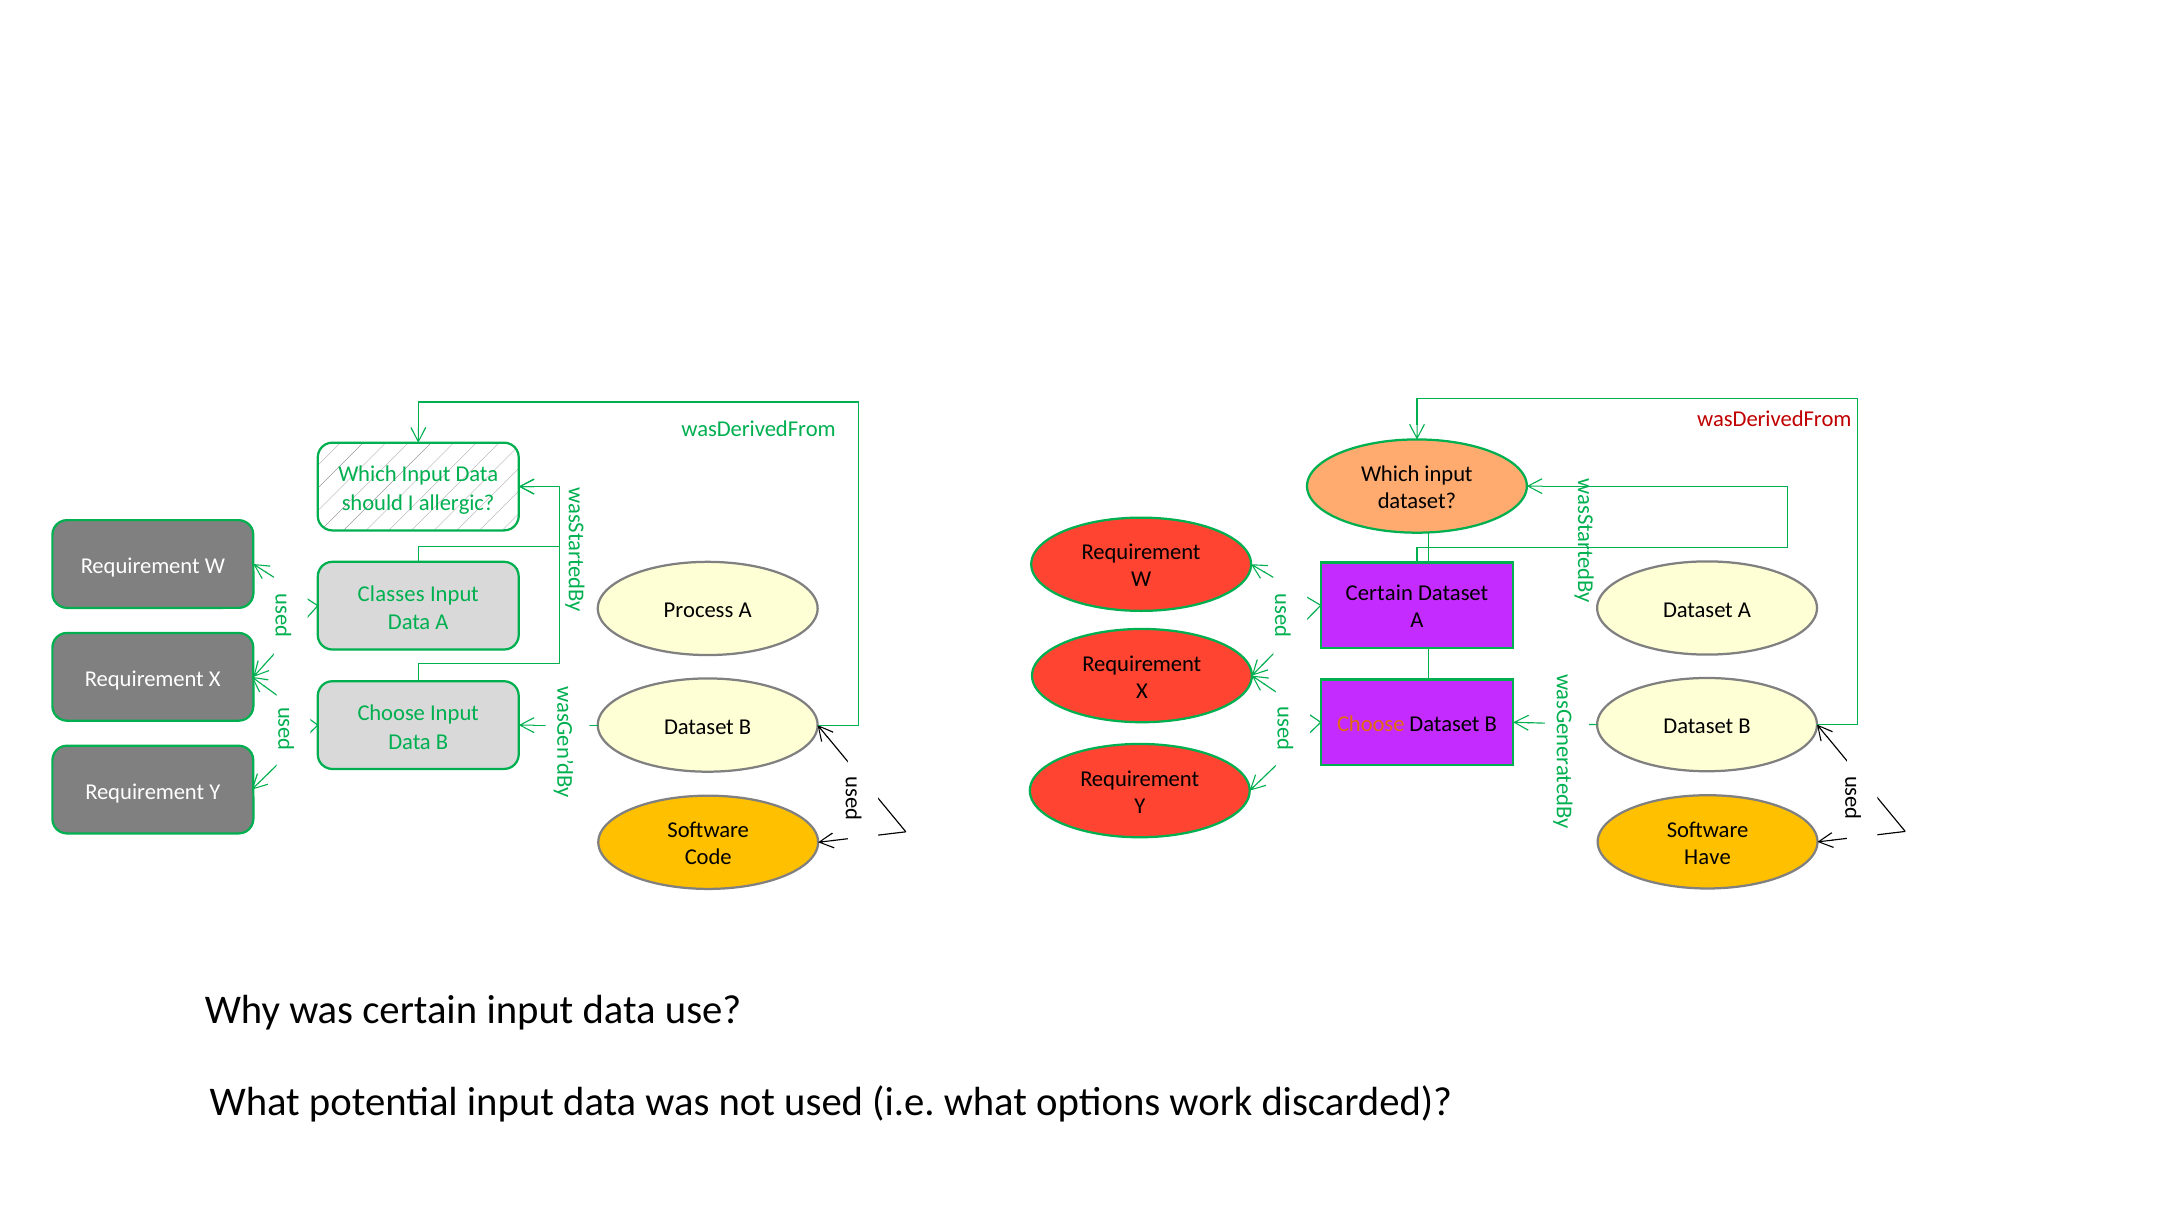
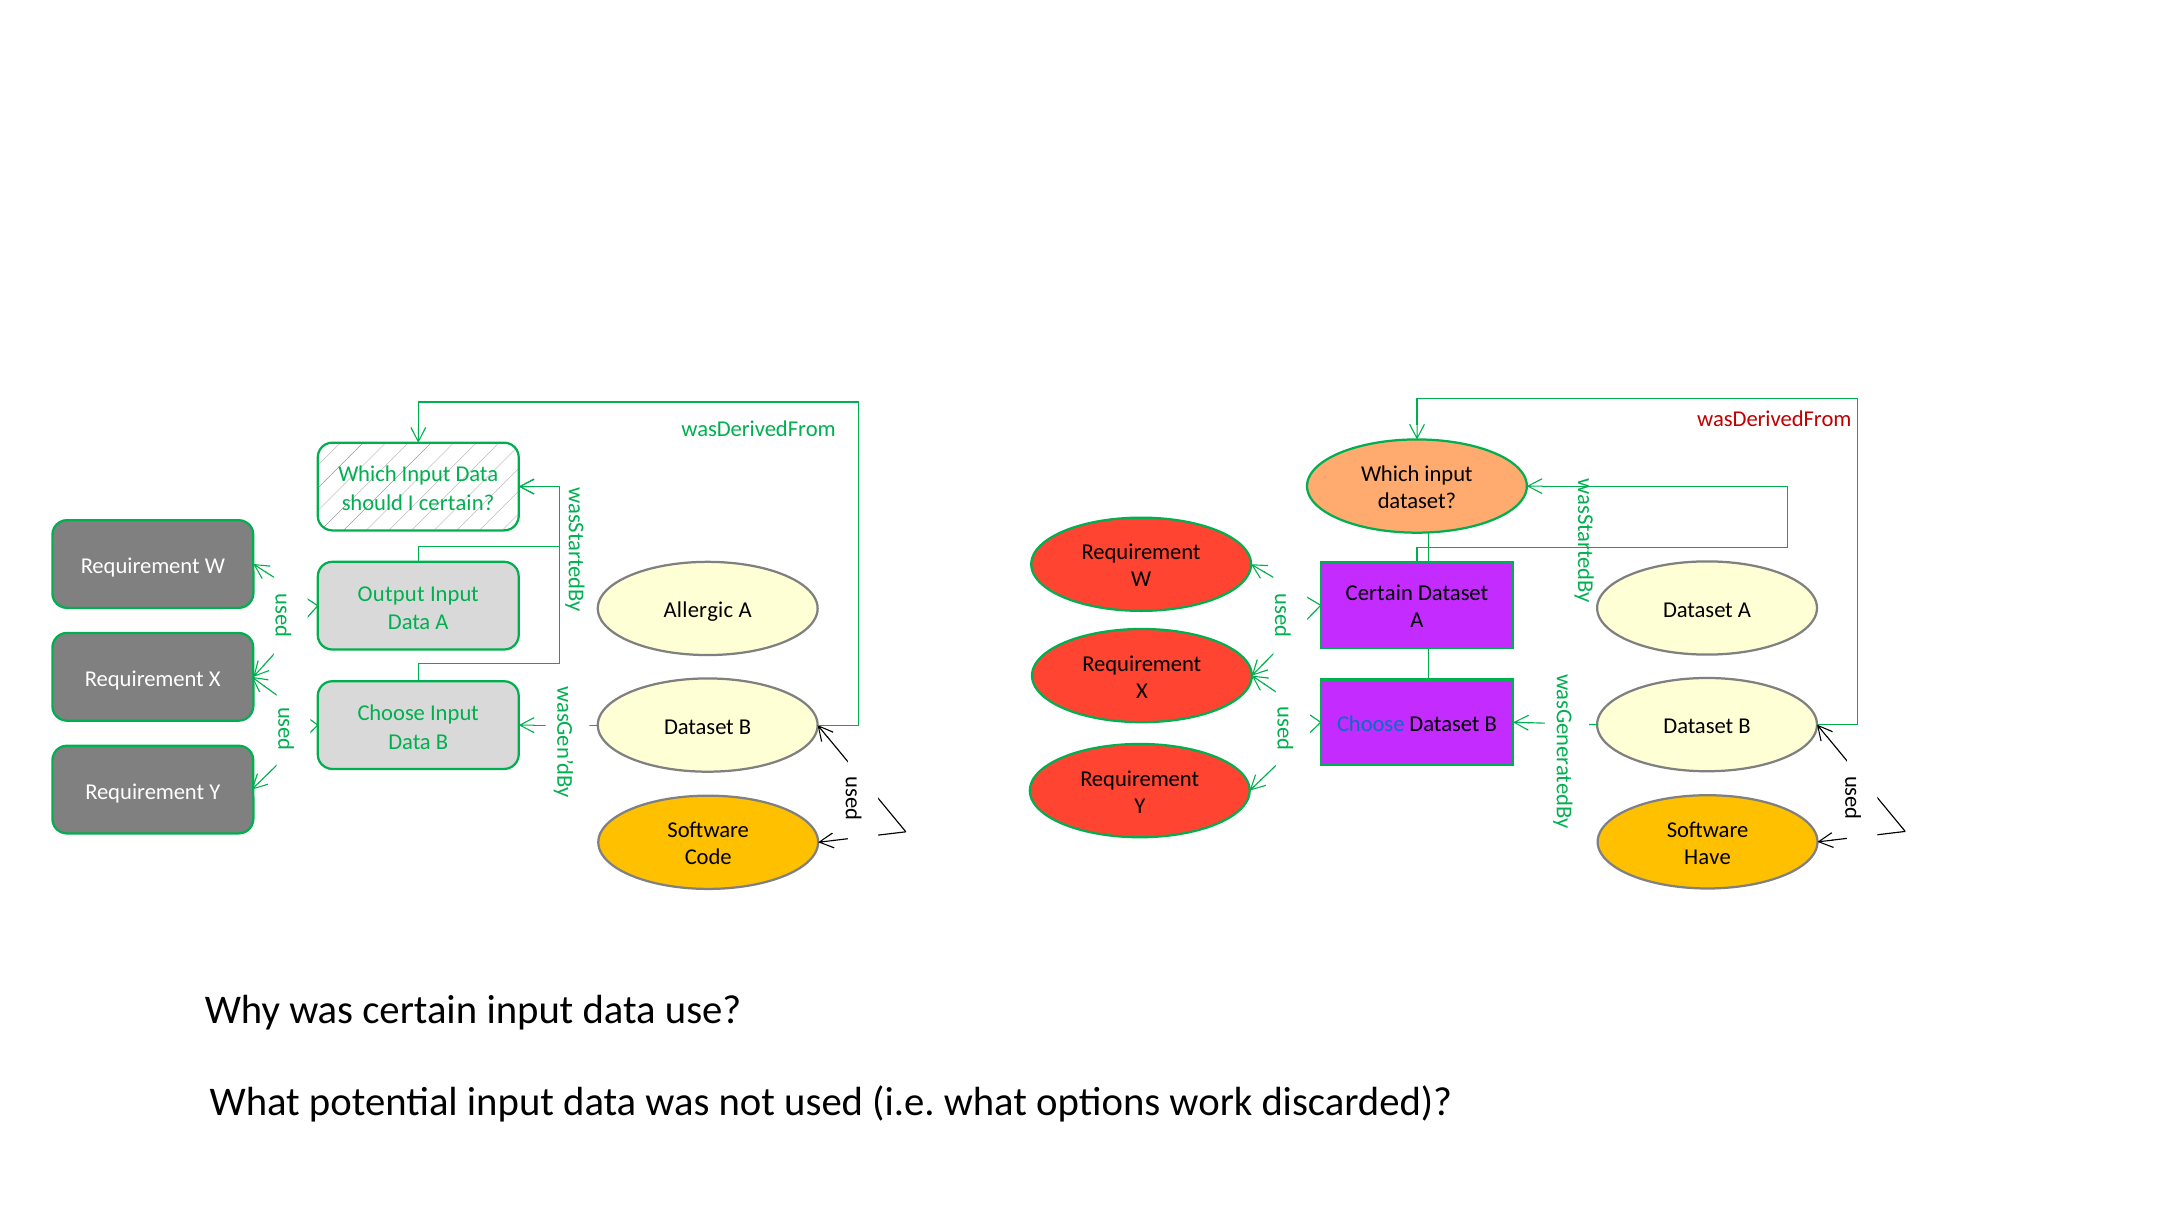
I allergic: allergic -> certain (457, 503)
Classes: Classes -> Output (391, 594)
Process: Process -> Allergic (698, 610)
Choose colour: orange -> blue (1371, 724)
